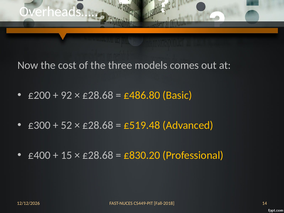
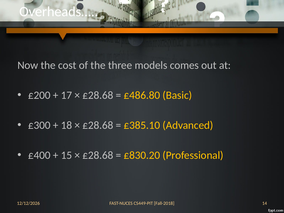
92: 92 -> 17 (66, 95)
52: 52 -> 18 (66, 125)
£519.48: £519.48 -> £385.10 (142, 125)
